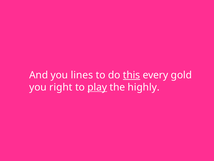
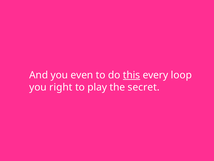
lines: lines -> even (82, 75)
gold: gold -> loop (181, 75)
play underline: present -> none (97, 87)
highly: highly -> secret (144, 87)
